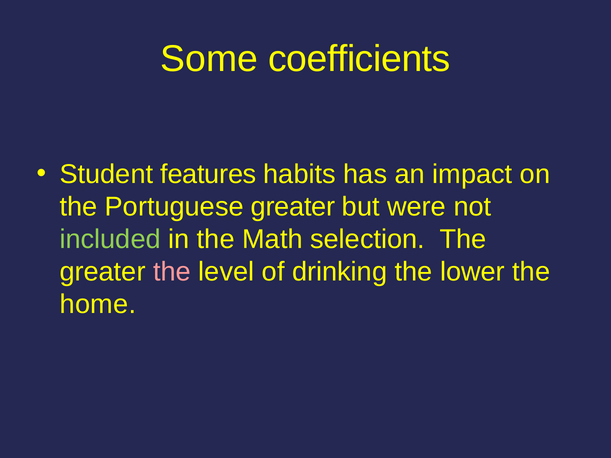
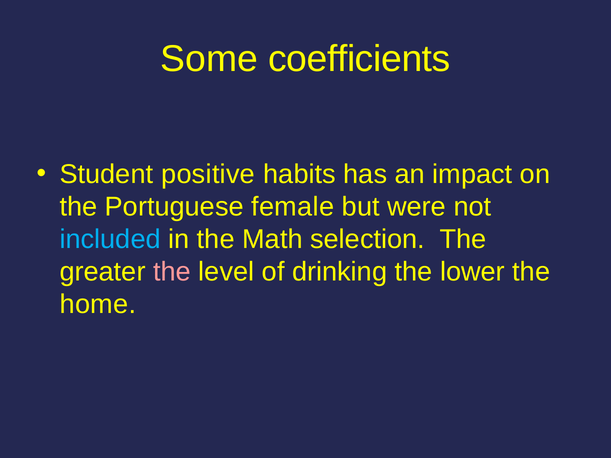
features: features -> positive (208, 174)
Portuguese greater: greater -> female (293, 207)
included colour: light green -> light blue (110, 239)
